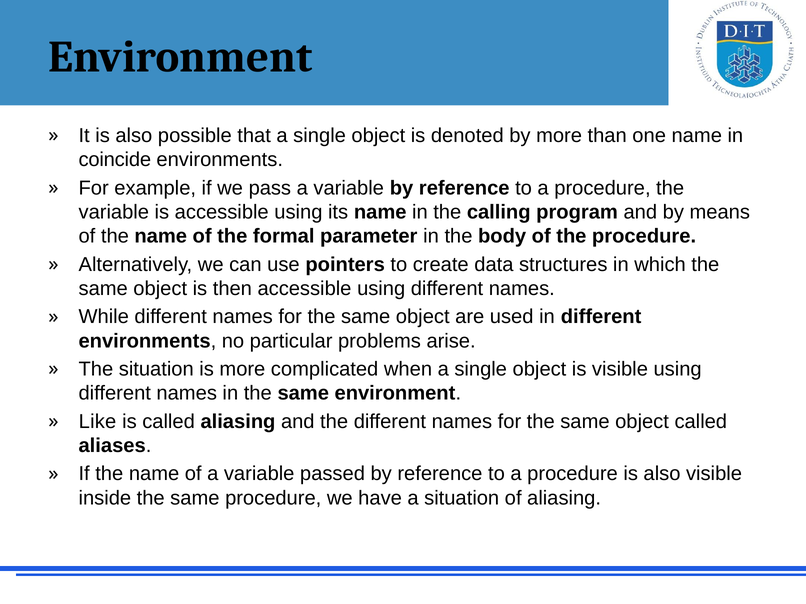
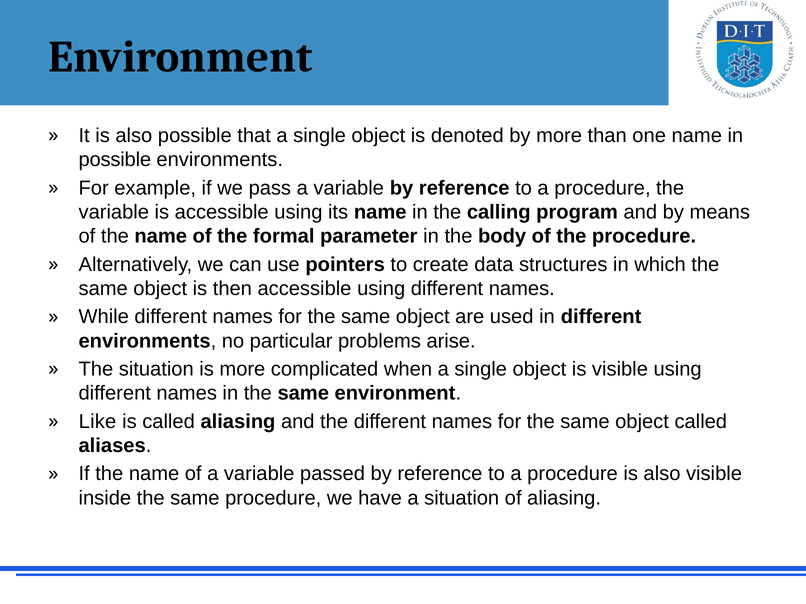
coincide: coincide -> possible (115, 160)
